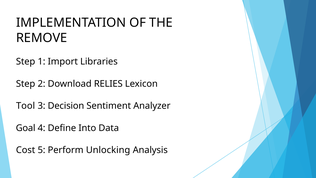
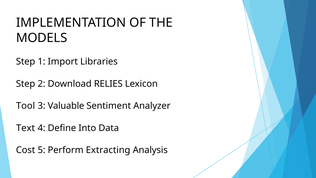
REMOVE: REMOVE -> MODELS (42, 38)
Decision: Decision -> Valuable (66, 106)
Goal: Goal -> Text (26, 128)
Unlocking: Unlocking -> Extracting (108, 150)
